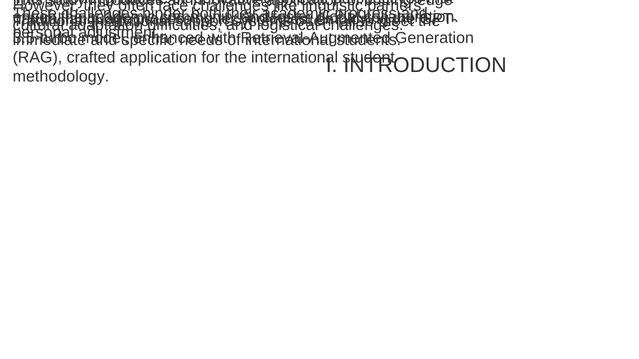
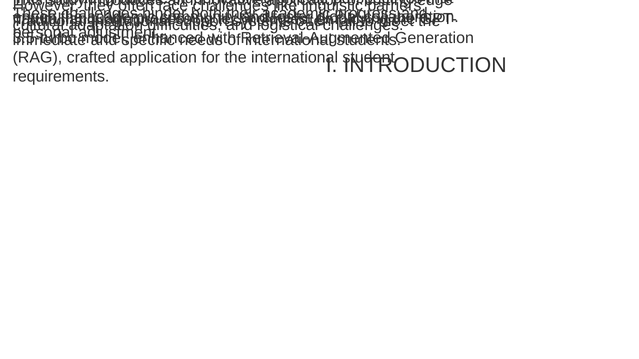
methodology: methodology -> requirements (61, 77)
